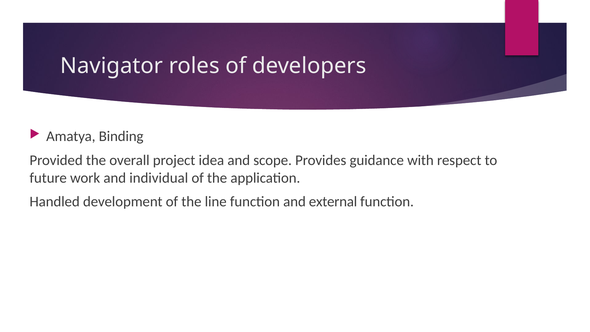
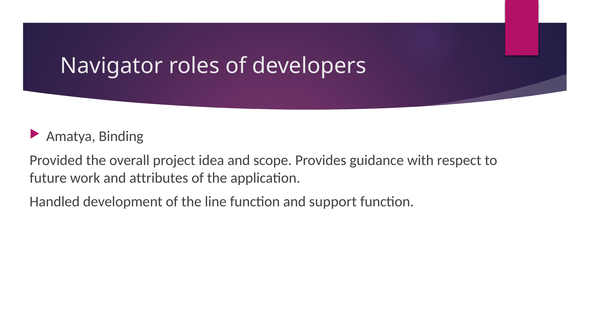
individual: individual -> attributes (159, 178)
external: external -> support (333, 202)
